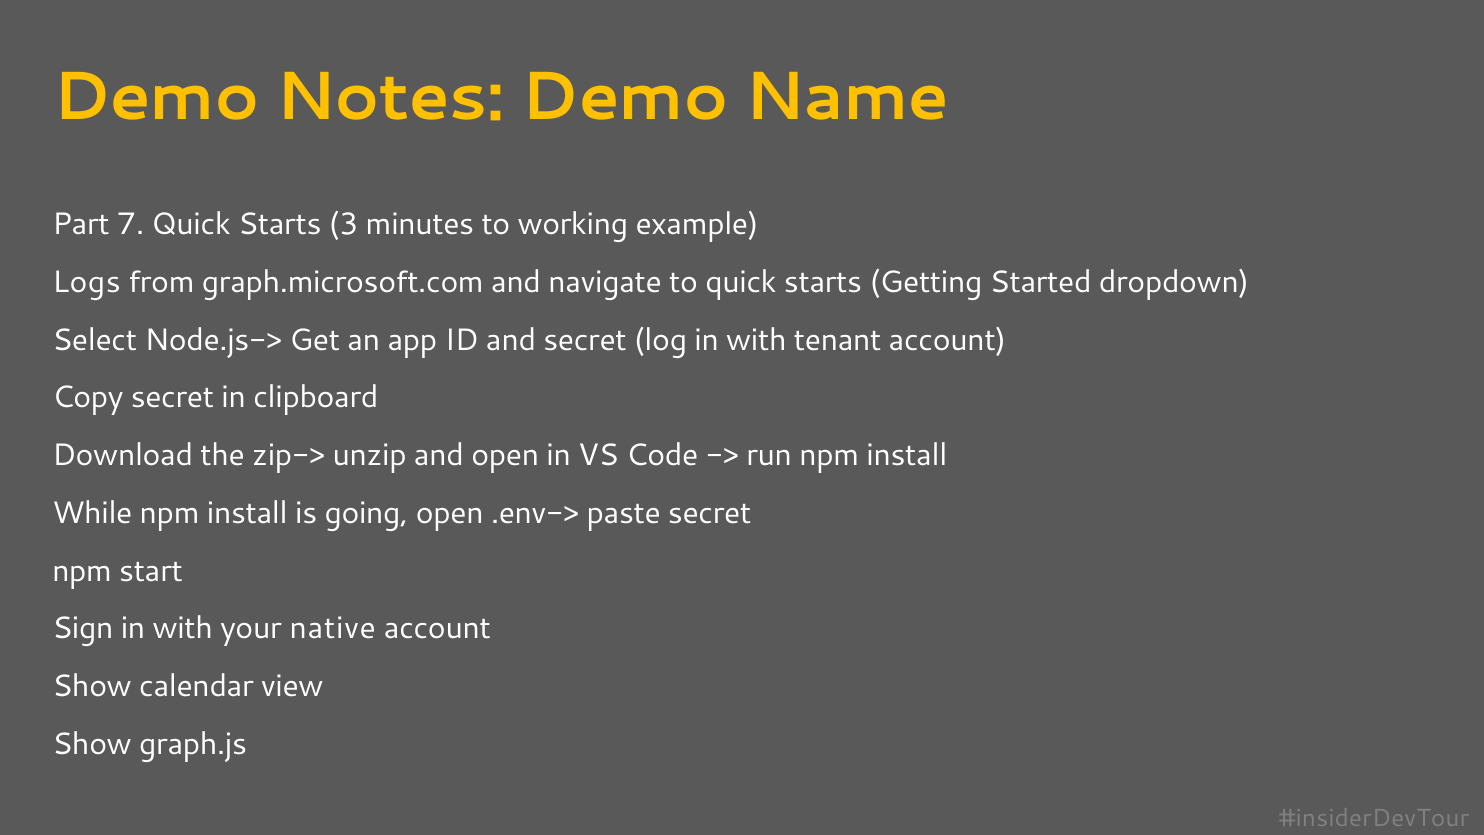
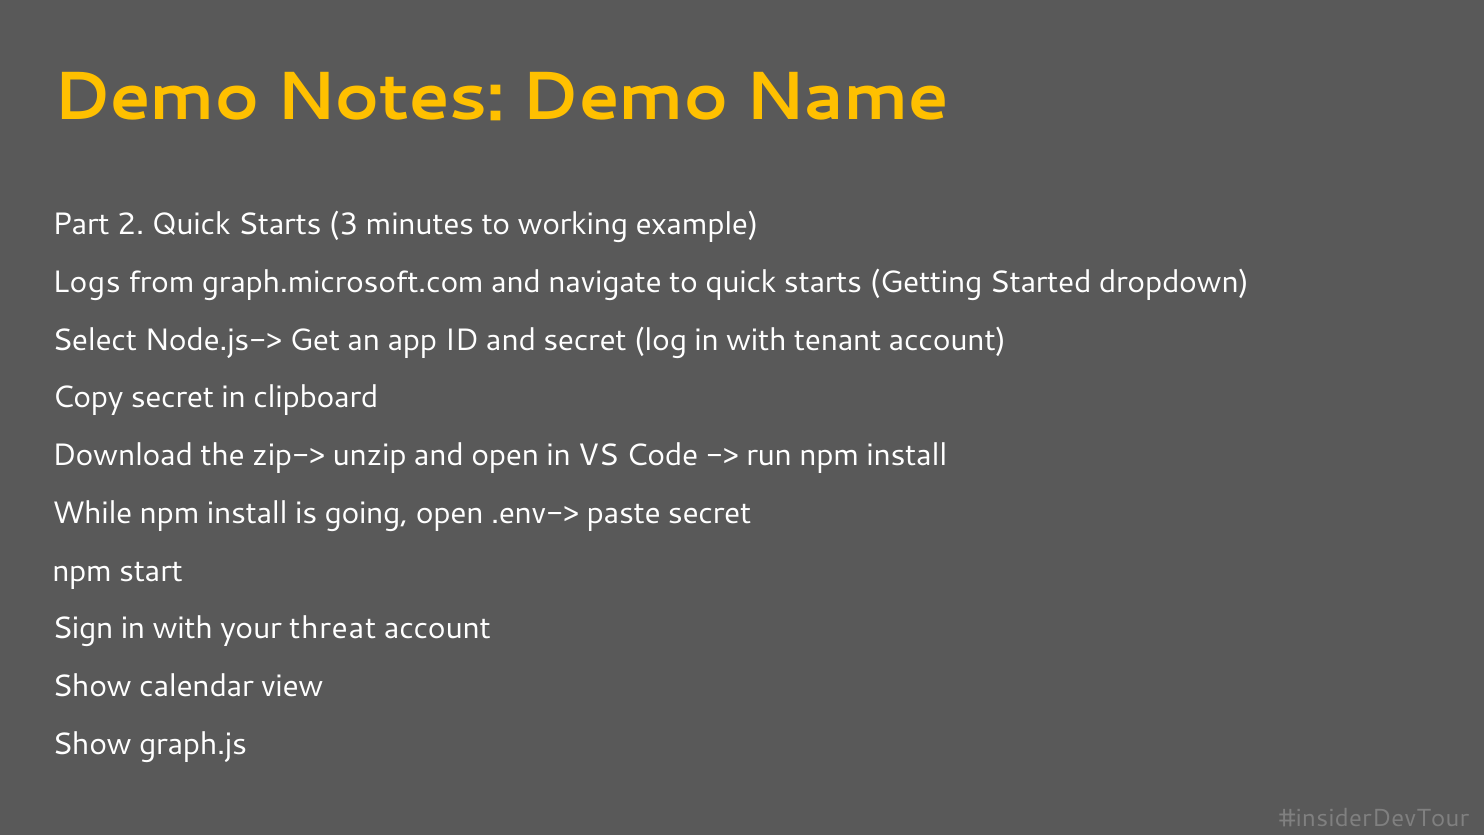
7: 7 -> 2 (131, 224)
native: native -> threat (333, 629)
